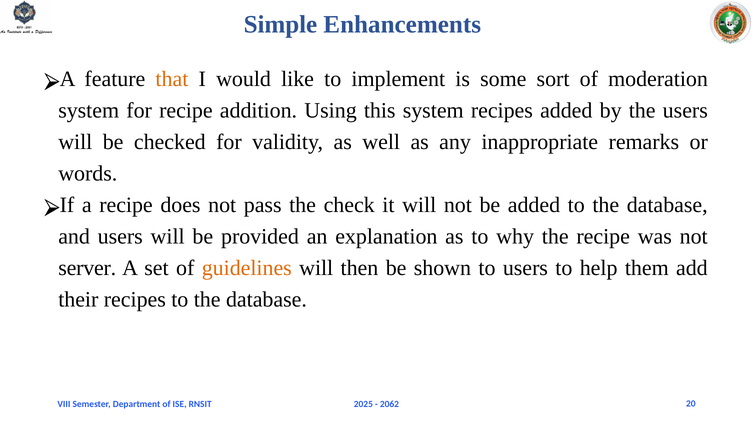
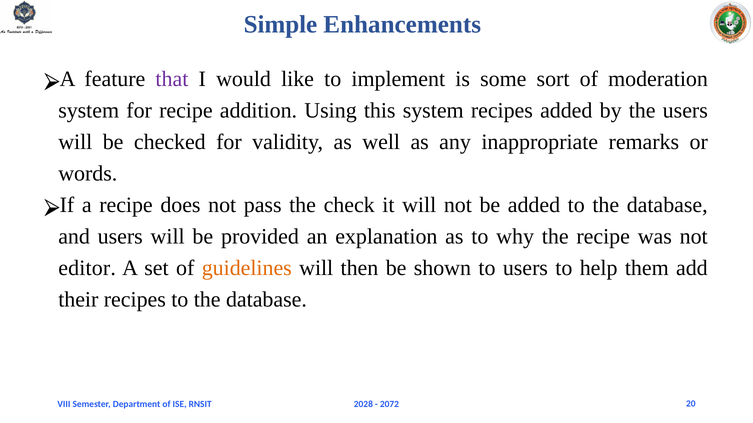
that colour: orange -> purple (172, 79)
server: server -> editor (87, 269)
2025: 2025 -> 2028 (363, 404)
2062: 2062 -> 2072 (389, 404)
